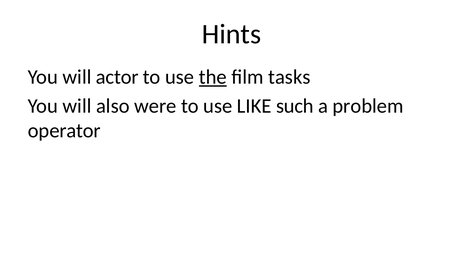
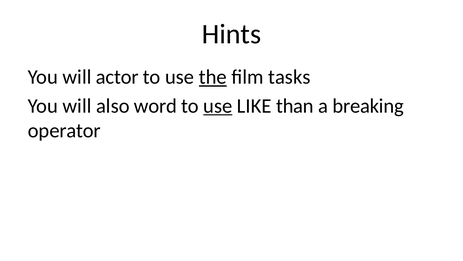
were: were -> word (155, 106)
use underline: none -> present (218, 106)
such: such -> than (295, 106)
problem: problem -> breaking (368, 106)
